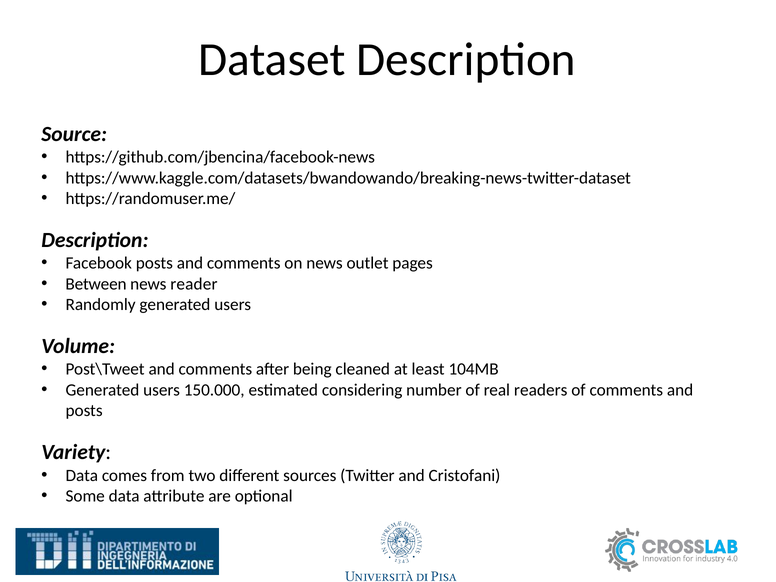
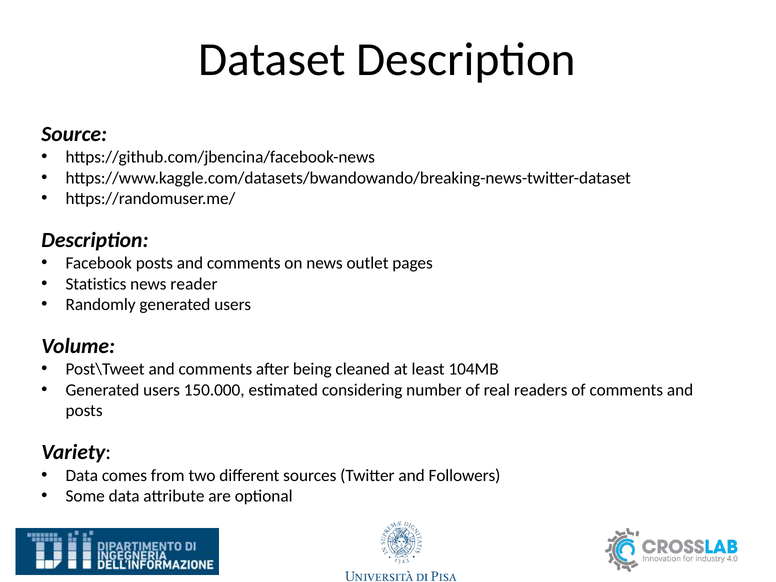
Between: Between -> Statistics (96, 284)
Cristofani: Cristofani -> Followers (464, 475)
